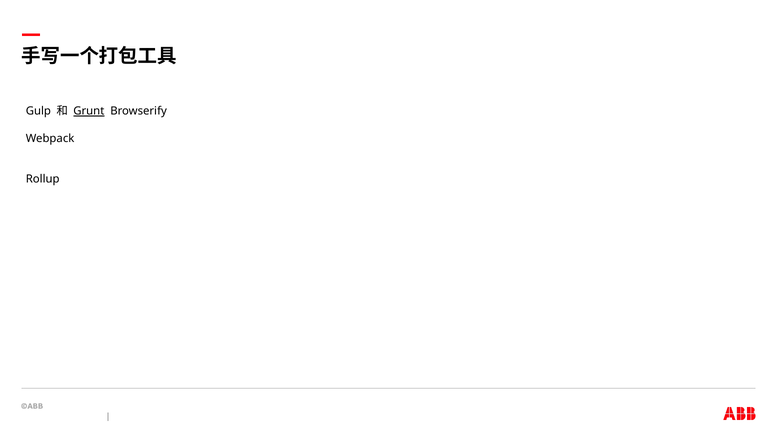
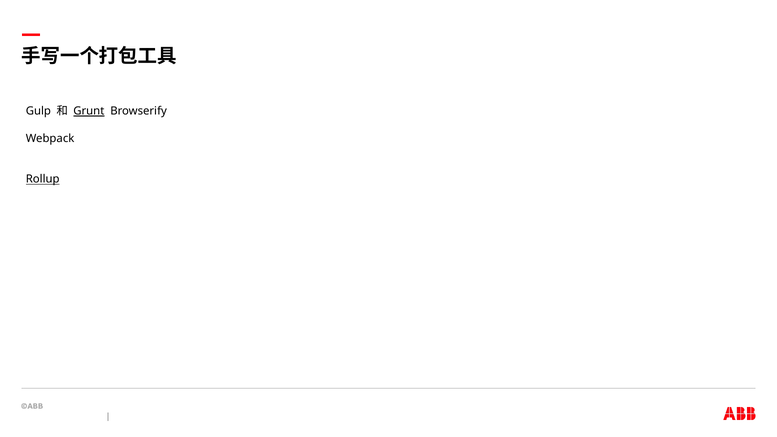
Rollup underline: none -> present (43, 179)
